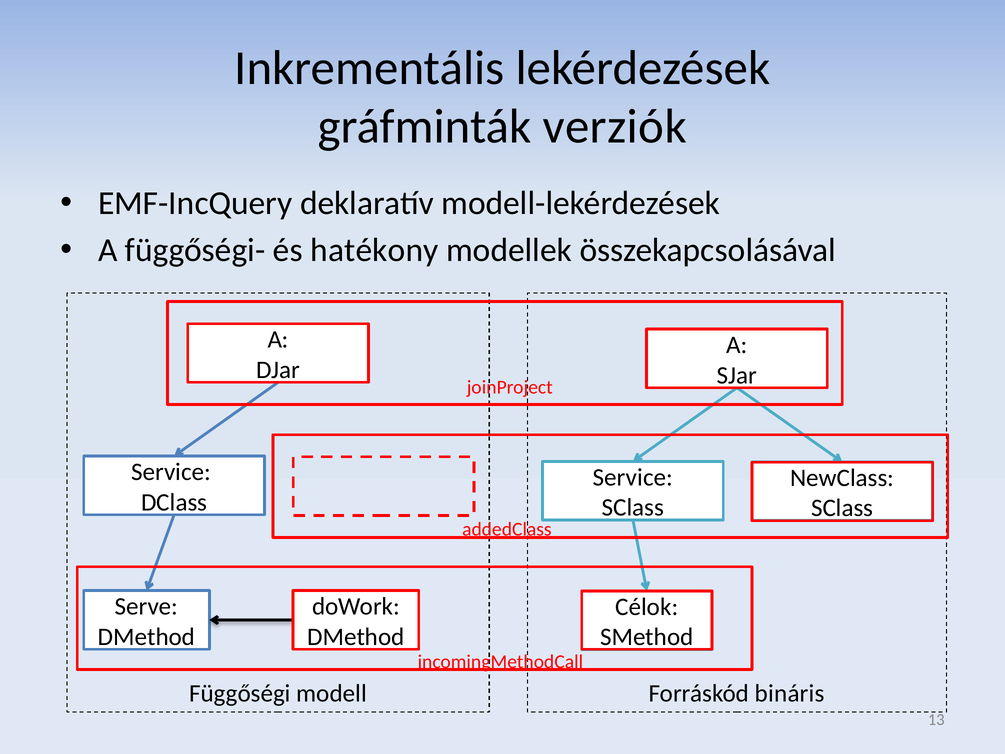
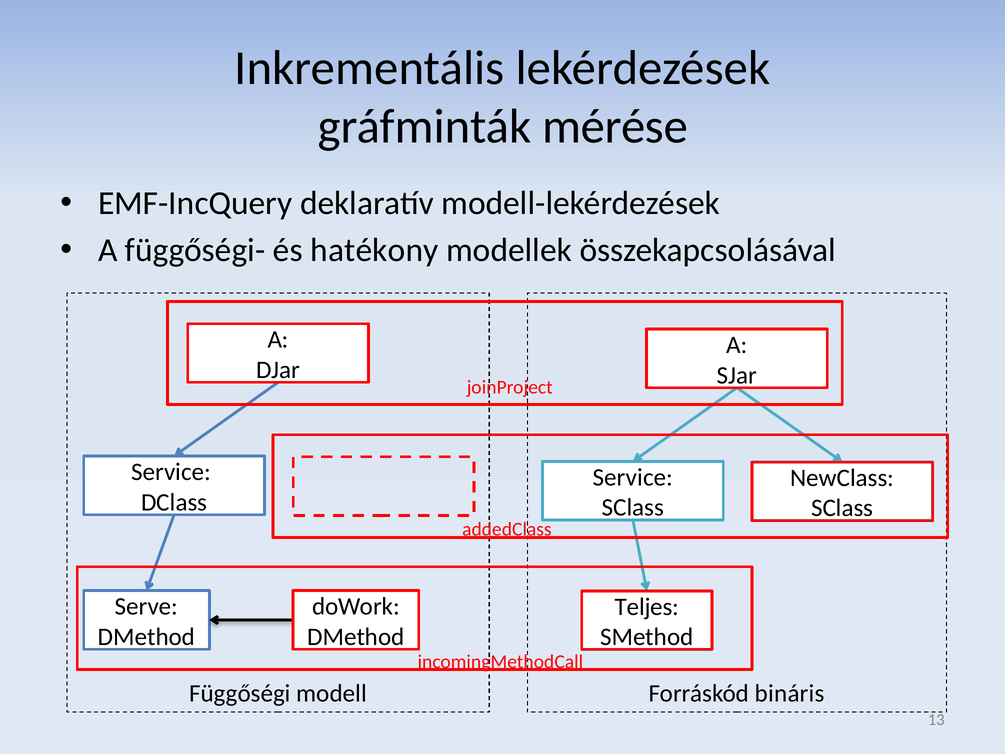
verziók: verziók -> mérése (615, 127)
Célok: Célok -> Teljes (647, 607)
